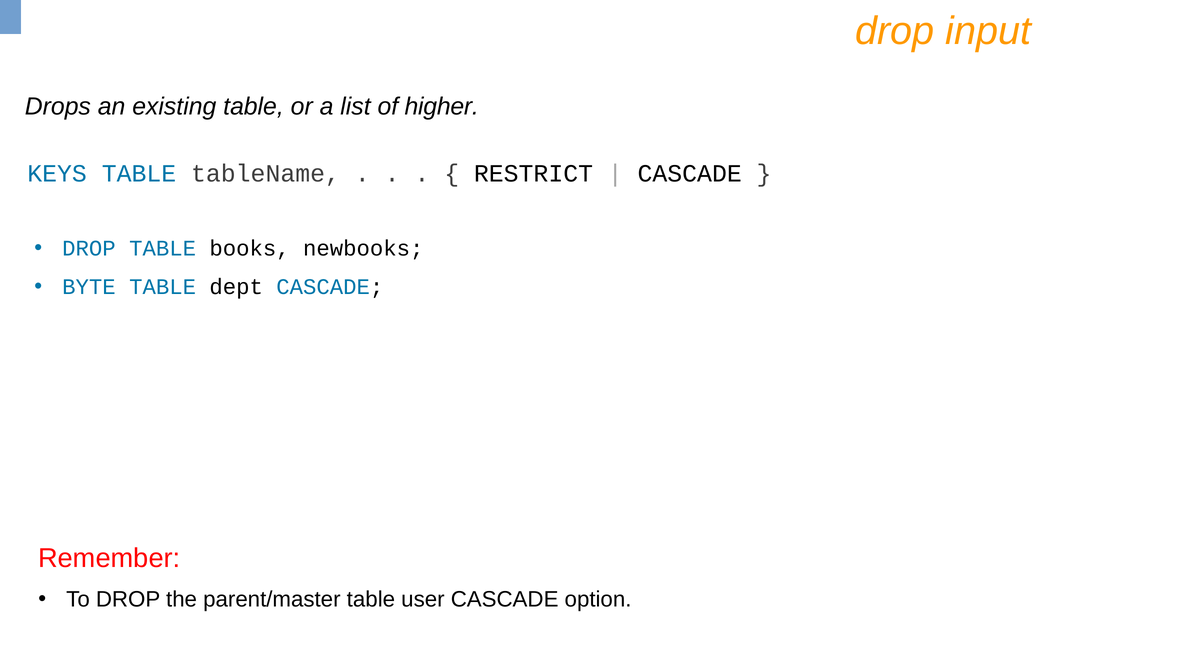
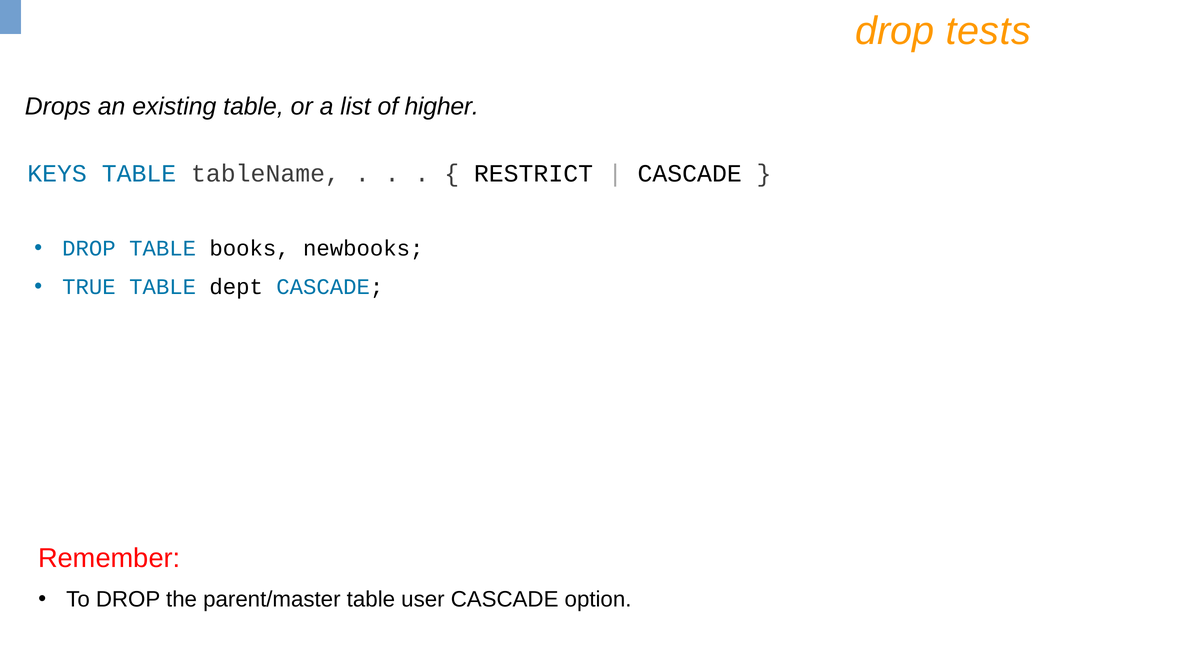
input: input -> tests (988, 31)
BYTE: BYTE -> TRUE (89, 287)
